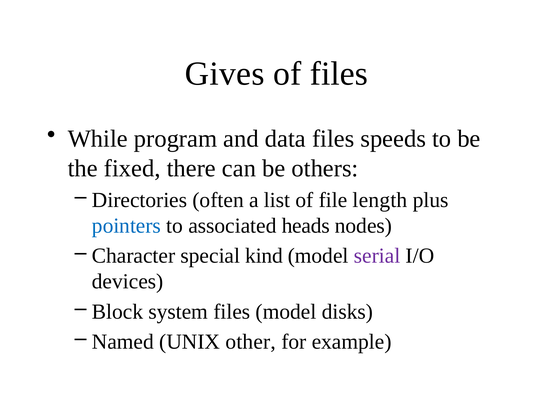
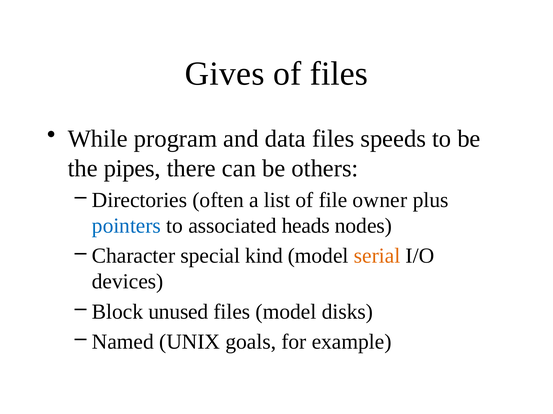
fixed: fixed -> pipes (132, 169)
length: length -> owner (380, 200)
serial colour: purple -> orange (377, 256)
system: system -> unused (178, 312)
other: other -> goals (251, 342)
